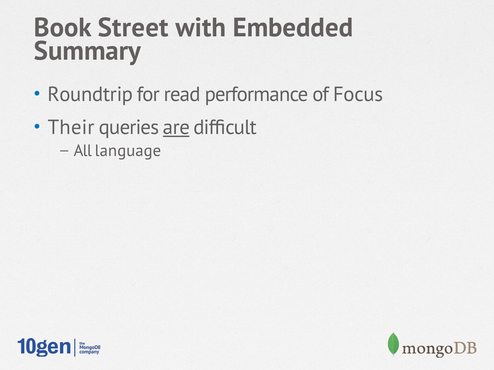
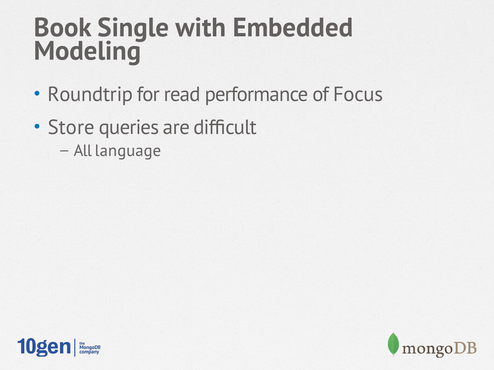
Street: Street -> Single (133, 28)
Summary: Summary -> Modeling (88, 51)
Their: Their -> Store (71, 128)
are underline: present -> none (176, 128)
